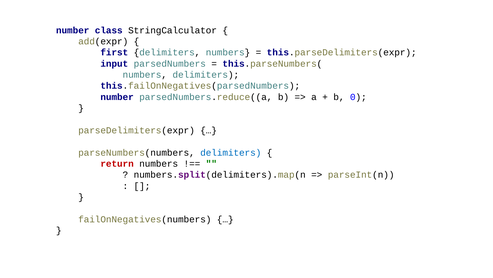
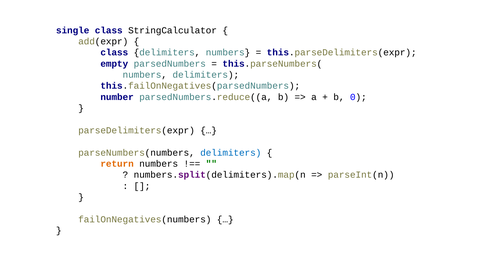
number: number -> single (73, 30)
first: first -> class (114, 52)
input: input -> empty (114, 64)
return colour: red -> orange (117, 163)
